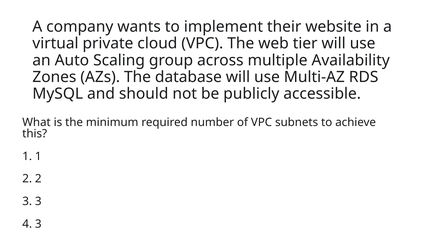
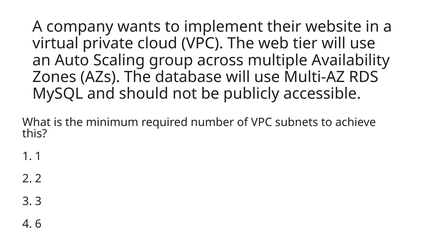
4 3: 3 -> 6 (38, 224)
